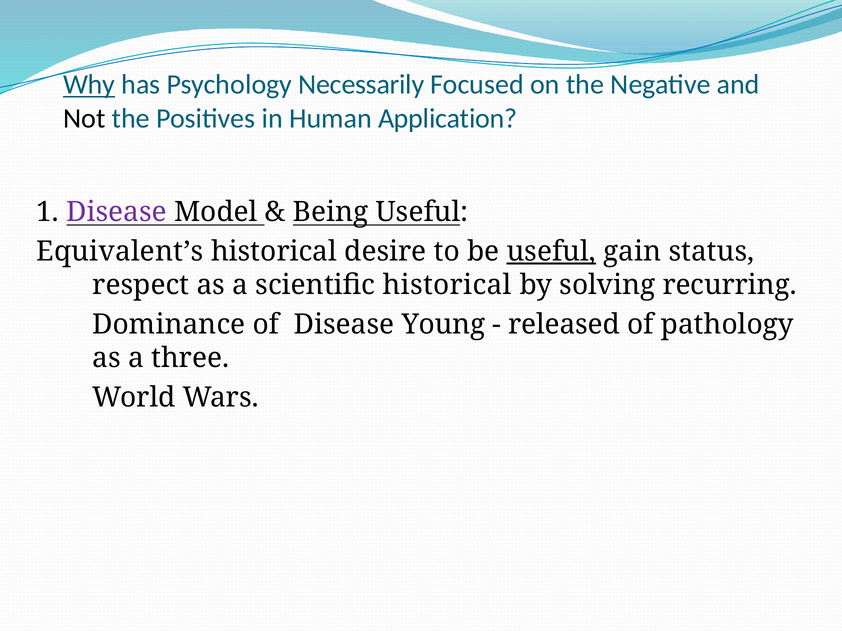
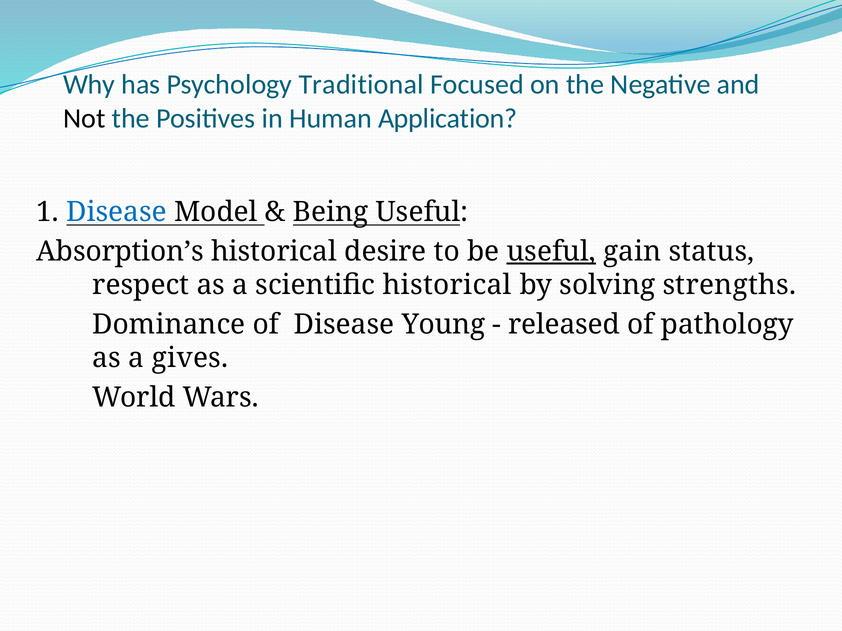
Why underline: present -> none (89, 85)
Necessarily: Necessarily -> Traditional (361, 85)
Disease colour: purple -> blue (117, 212)
Equivalent’s: Equivalent’s -> Absorption’s (120, 252)
recurring: recurring -> strengths (729, 285)
three: three -> gives (190, 358)
